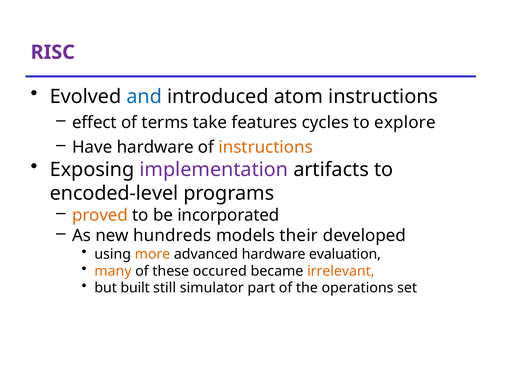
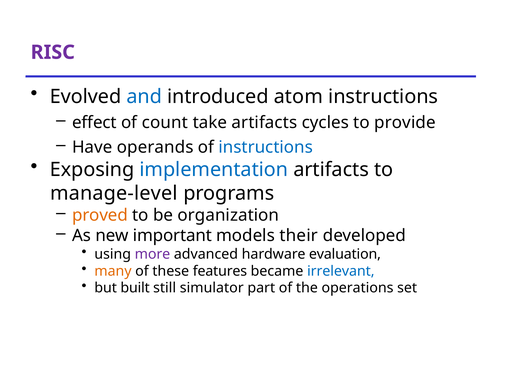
terms: terms -> count (165, 123)
take features: features -> artifacts (264, 123)
explore: explore -> provide (405, 123)
Have hardware: hardware -> operands (155, 147)
instructions colour: orange -> blue (266, 147)
implementation colour: purple -> blue (214, 170)
encoded-level: encoded-level -> manage-level (114, 194)
incorporated: incorporated -> organization (228, 215)
hundreds: hundreds -> important (172, 236)
more colour: orange -> purple (152, 254)
occured: occured -> features (220, 271)
irrelevant colour: orange -> blue (341, 271)
